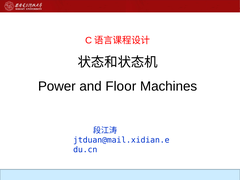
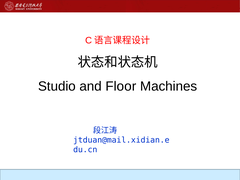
Power: Power -> Studio (57, 86)
